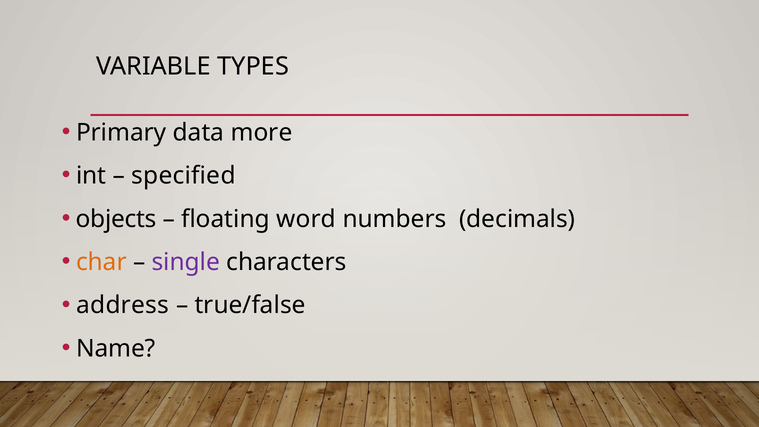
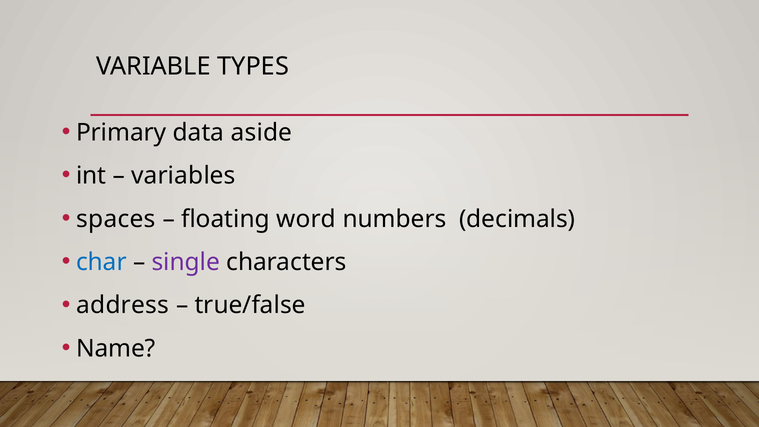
more: more -> aside (261, 132)
specified: specified -> variables (183, 176)
objects: objects -> spaces (116, 219)
char colour: orange -> blue (101, 262)
